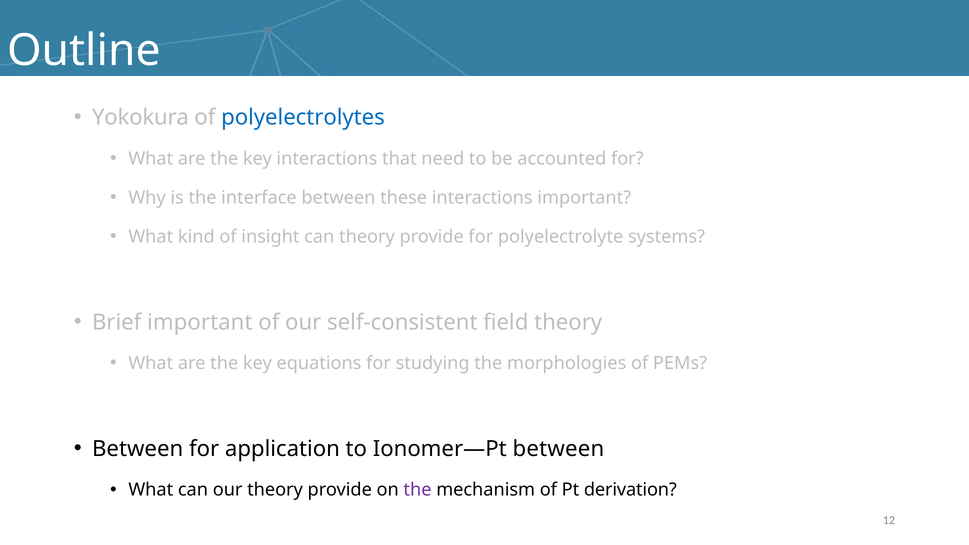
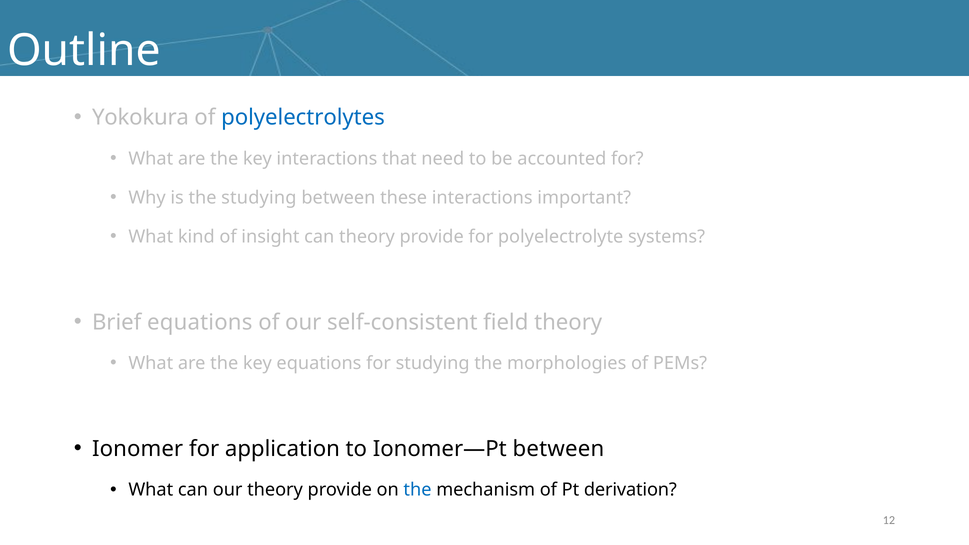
the interface: interface -> studying (259, 198)
Brief important: important -> equations (200, 322)
Between: Between -> Ionomer (138, 449)
the colour: purple -> blue (417, 490)
